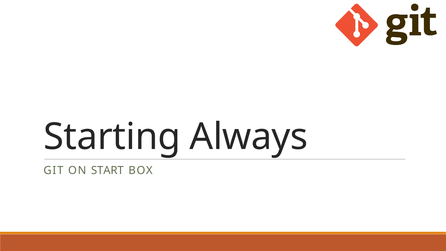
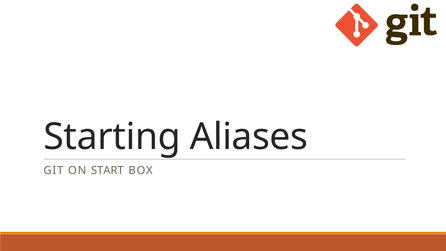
Always: Always -> Aliases (249, 137)
